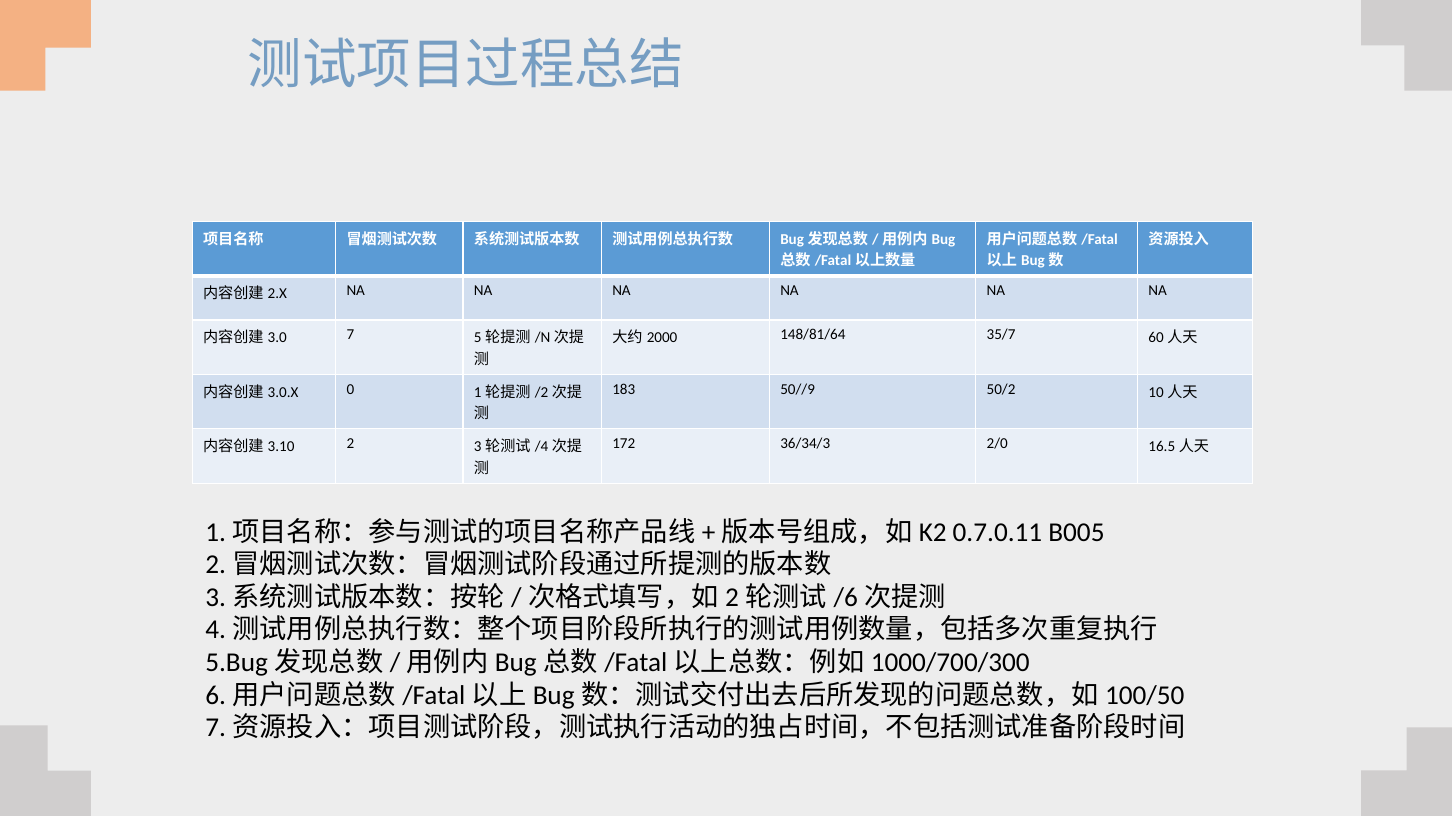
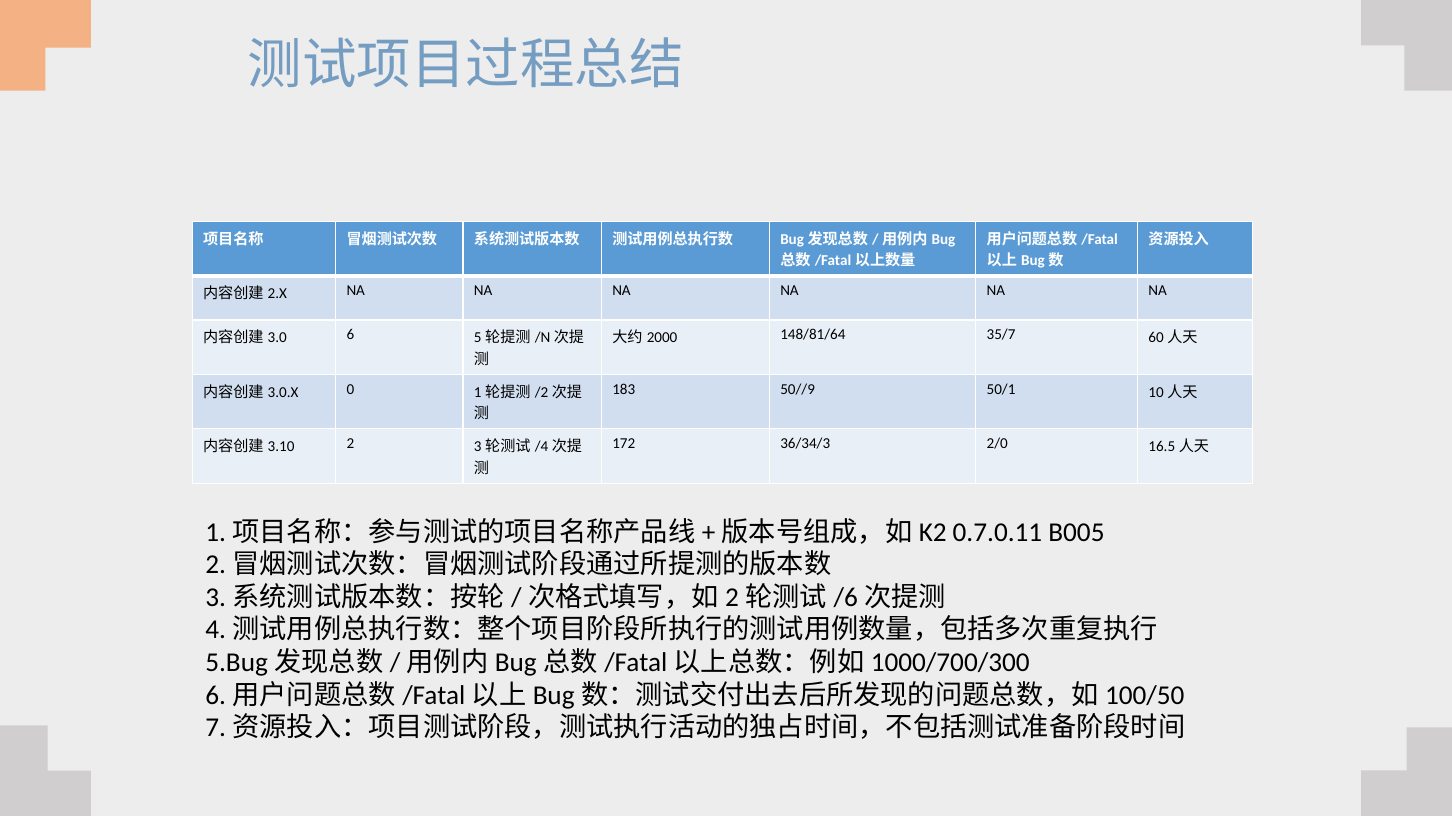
7: 7 -> 6 (350, 335)
50/2: 50/2 -> 50/1 (1001, 389)
